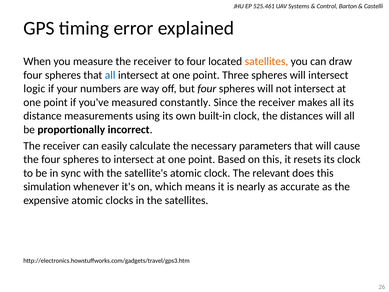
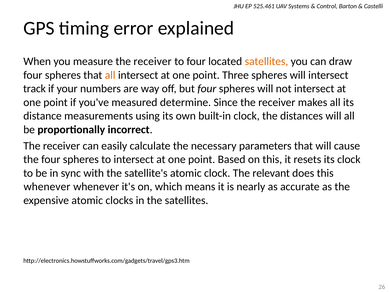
all colour: blue -> orange (110, 75)
logic: logic -> track (34, 89)
constantly: constantly -> determine (185, 102)
simulation: simulation -> whenever (47, 187)
